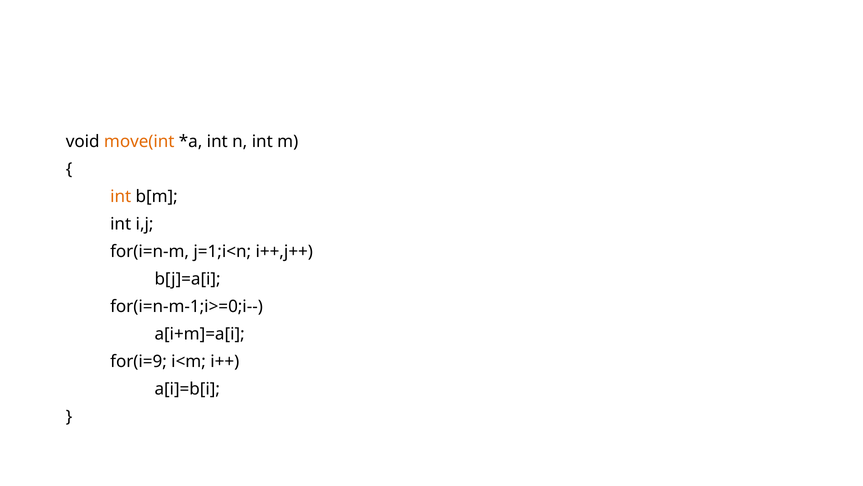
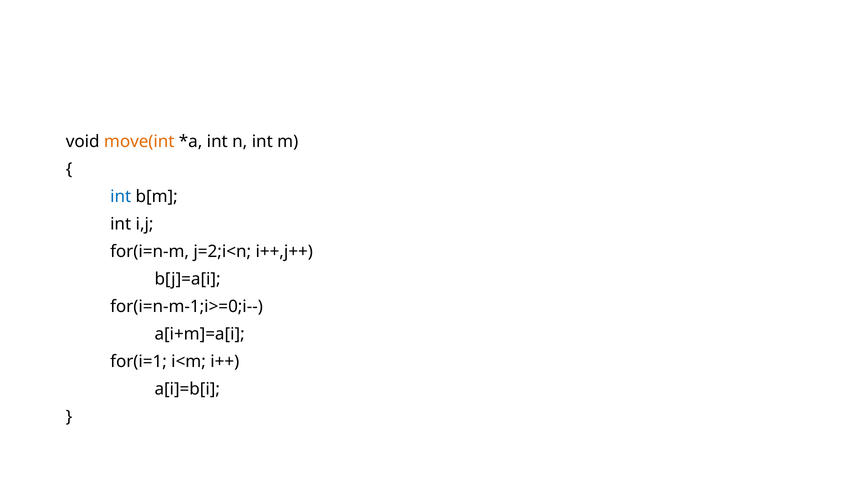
int colour: orange -> blue (121, 196)
j=1;i<n: j=1;i<n -> j=2;i<n (222, 251)
for(i=9: for(i=9 -> for(i=1 (139, 361)
